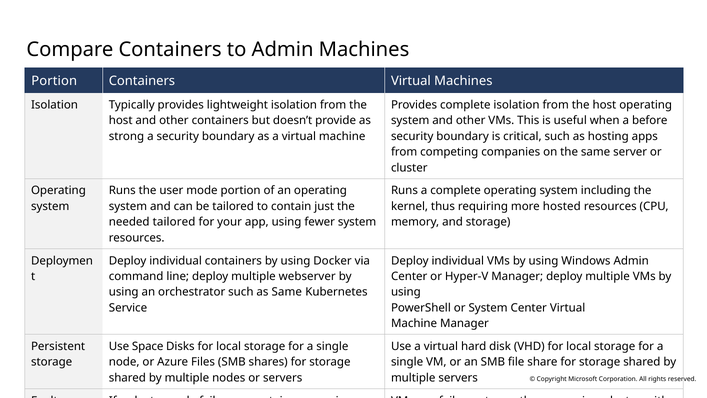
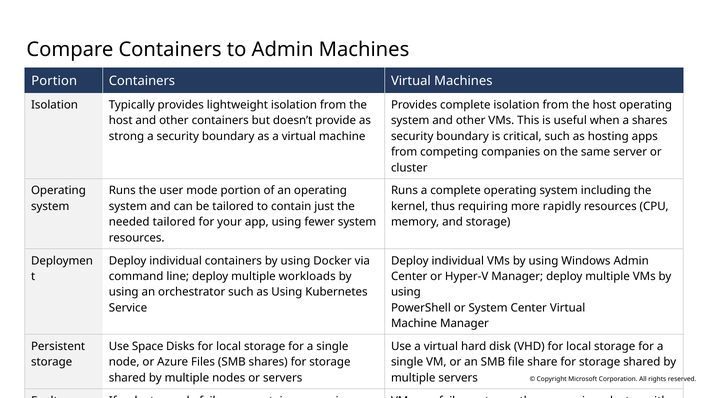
a before: before -> shares (650, 121)
more hosted: hosted -> rapidly (562, 206)
webserver: webserver -> workloads (307, 276)
as Same: Same -> Using (287, 292)
